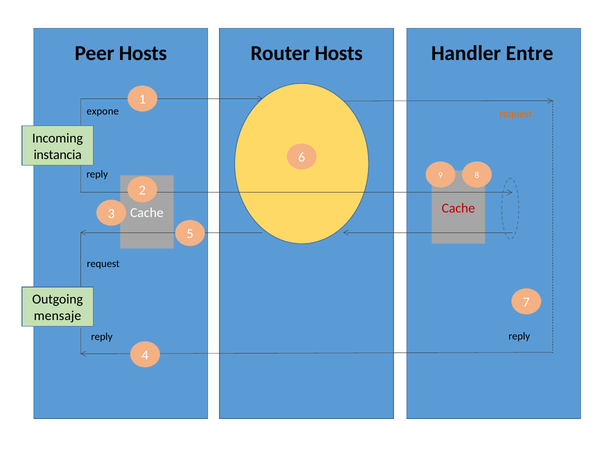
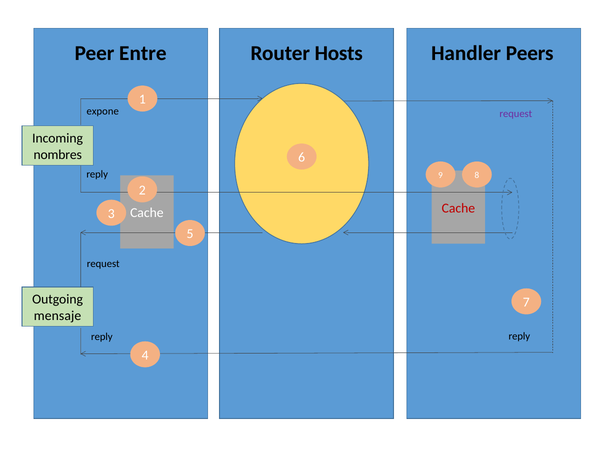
Peer Hosts: Hosts -> Entre (143, 53)
Entre: Entre -> Peers (530, 53)
request colour: orange -> purple (516, 114)
instancia: instancia -> nombres (58, 155)
